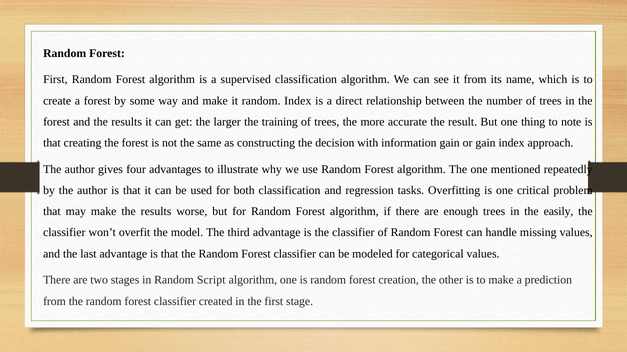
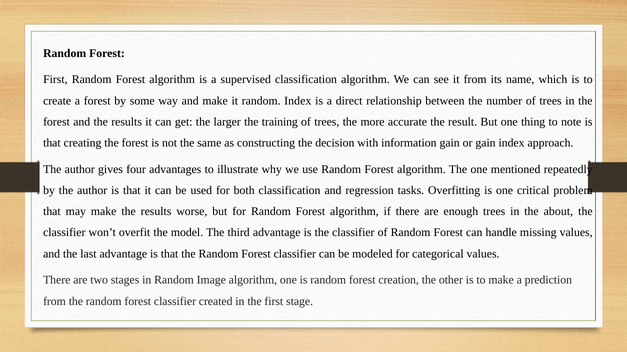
easily: easily -> about (558, 212)
Script: Script -> Image (211, 281)
